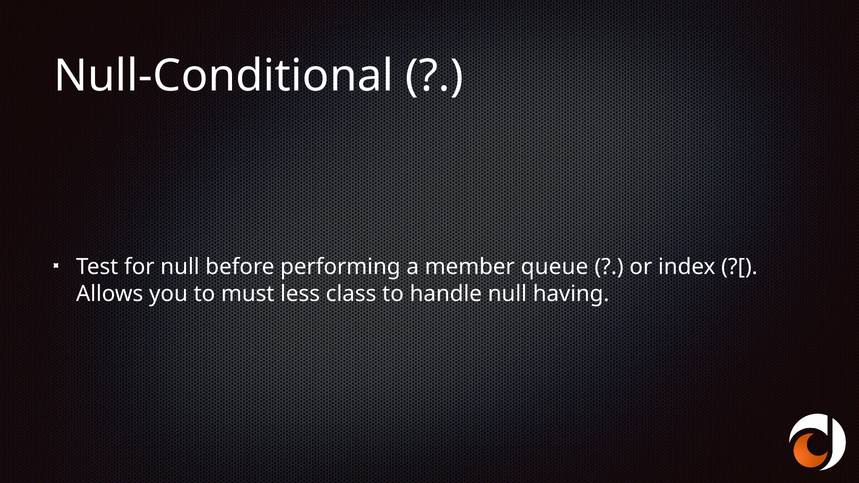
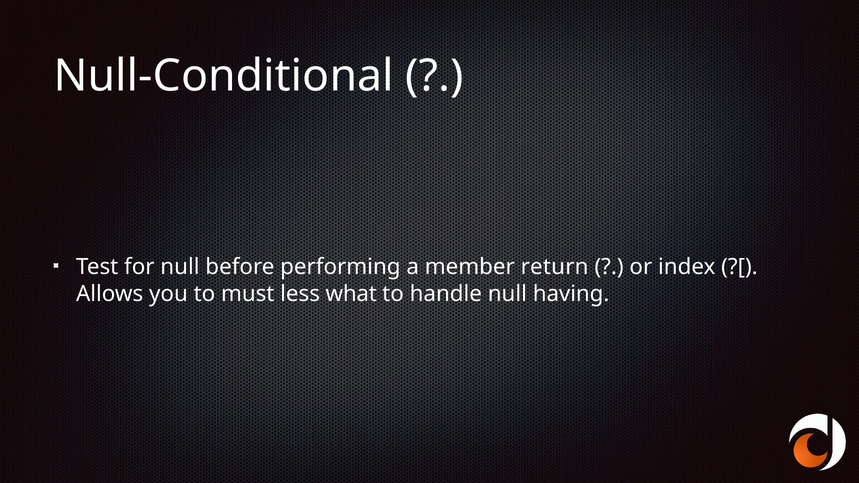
queue: queue -> return (555, 267)
class: class -> what (351, 294)
